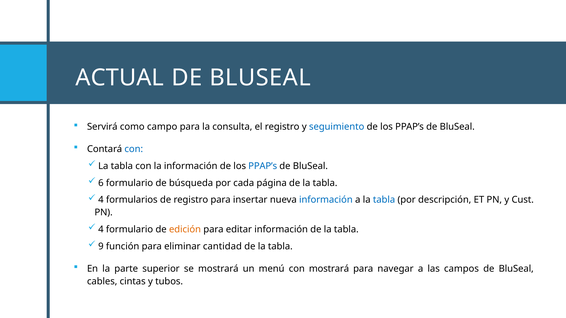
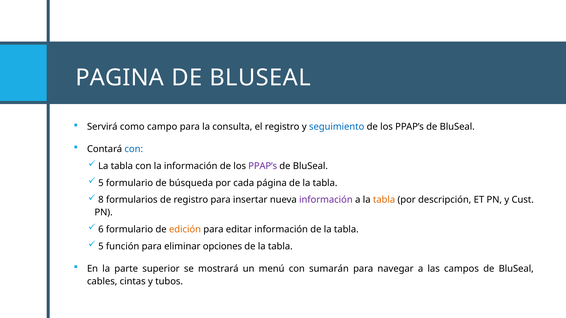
ACTUAL: ACTUAL -> PAGINA (120, 78)
PPAP’s colour: blue -> purple (263, 166)
6: 6 -> 5 (101, 183)
4: 4 -> 8 (101, 200)
información colour: blue -> purple (326, 200)
tabla colour: blue -> orange (384, 200)
4: 4 -> 6 (101, 230)
9: 9 -> 5 (101, 247)
cantidad: cantidad -> opciones (222, 247)
con mostrará: mostrará -> sumarán (329, 269)
